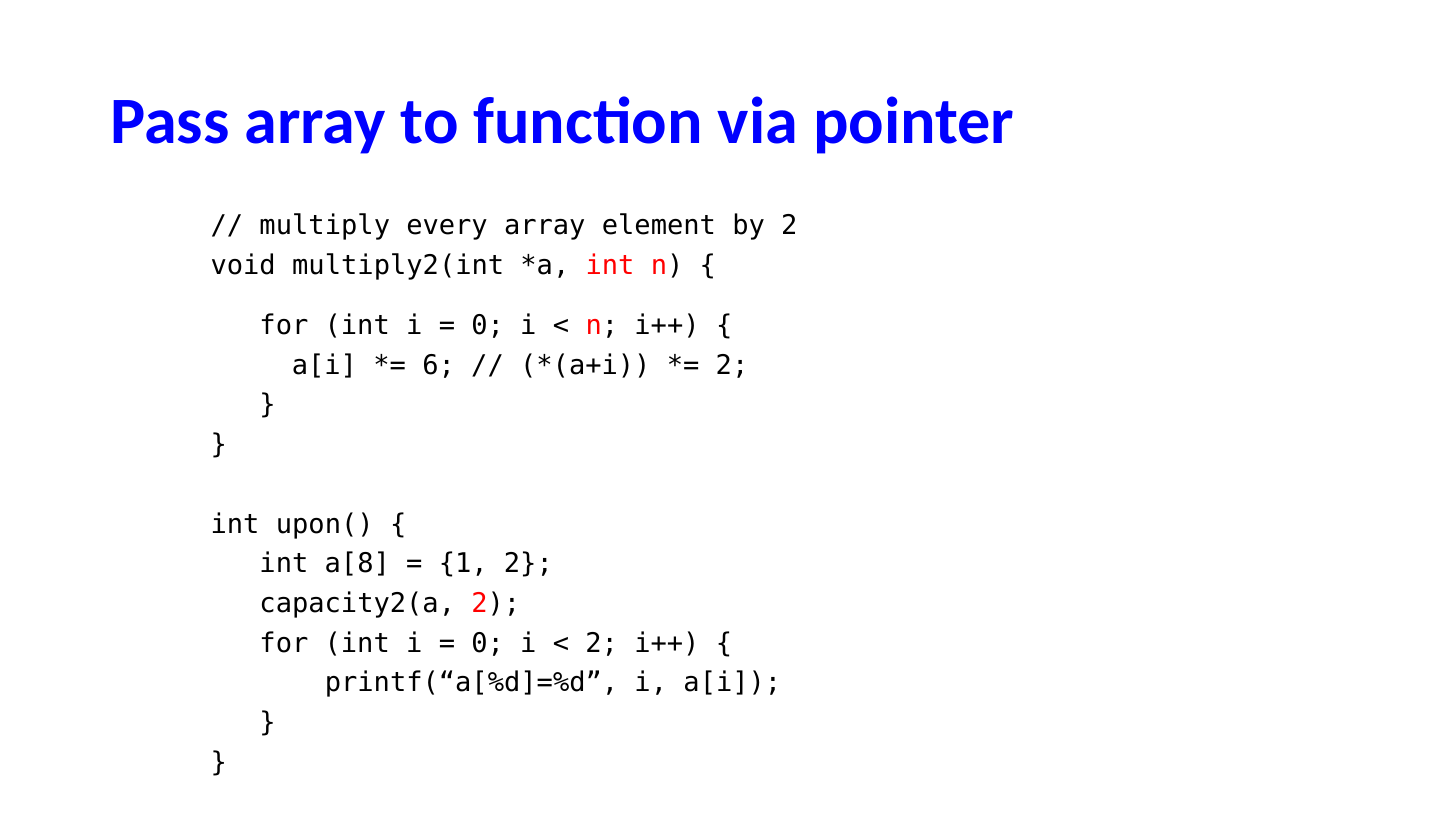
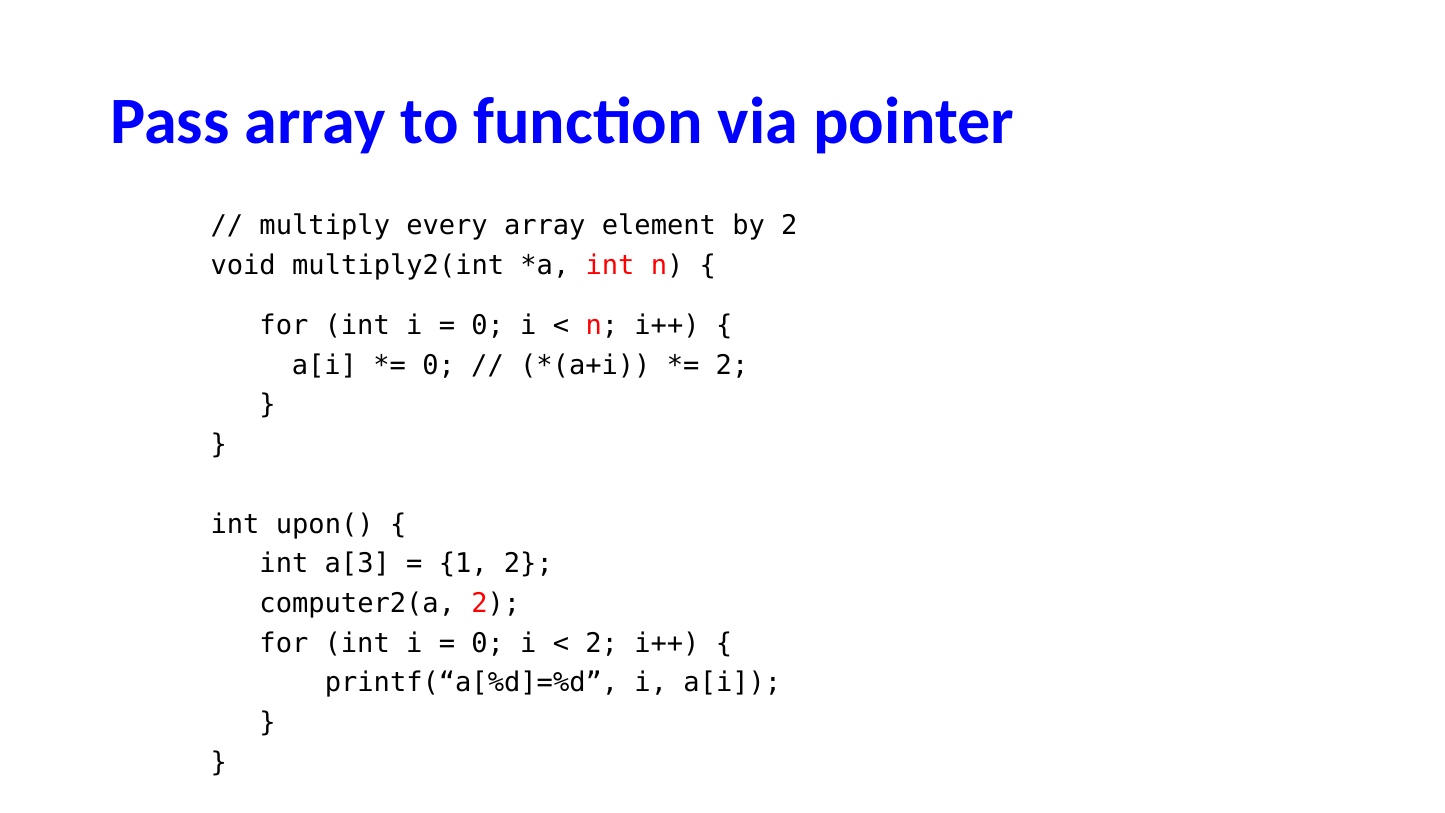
6: 6 -> 0 (439, 365)
a[8: a[8 -> a[3 (357, 564)
capacity2(a: capacity2(a -> computer2(a (357, 603)
